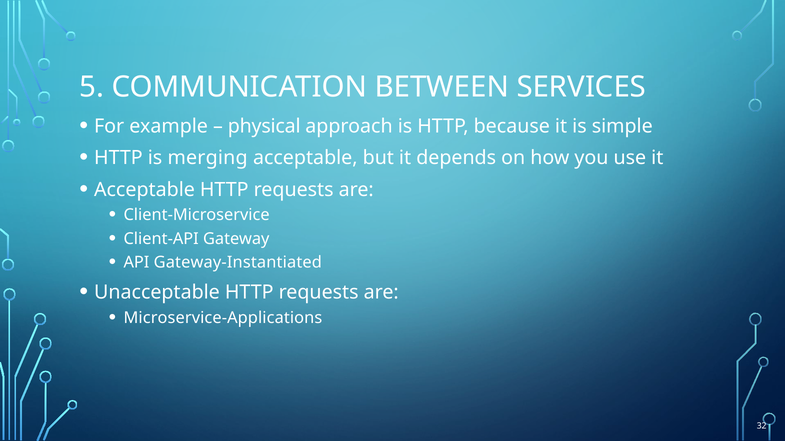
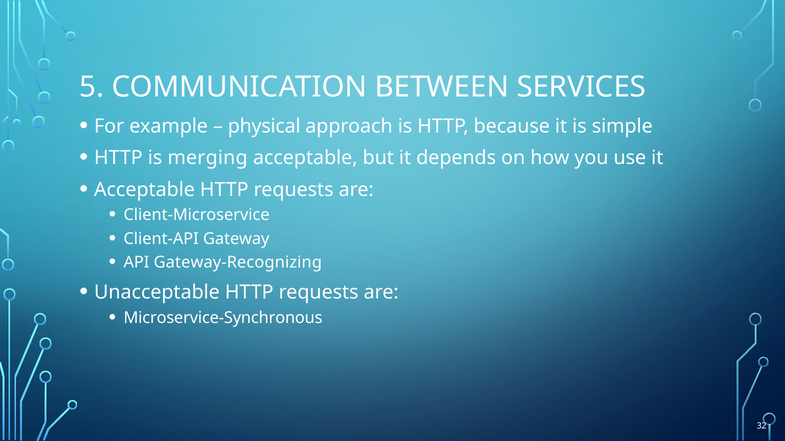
Gateway-Instantiated: Gateway-Instantiated -> Gateway-Recognizing (238, 263)
Microservice-Applications: Microservice-Applications -> Microservice-Synchronous (223, 318)
